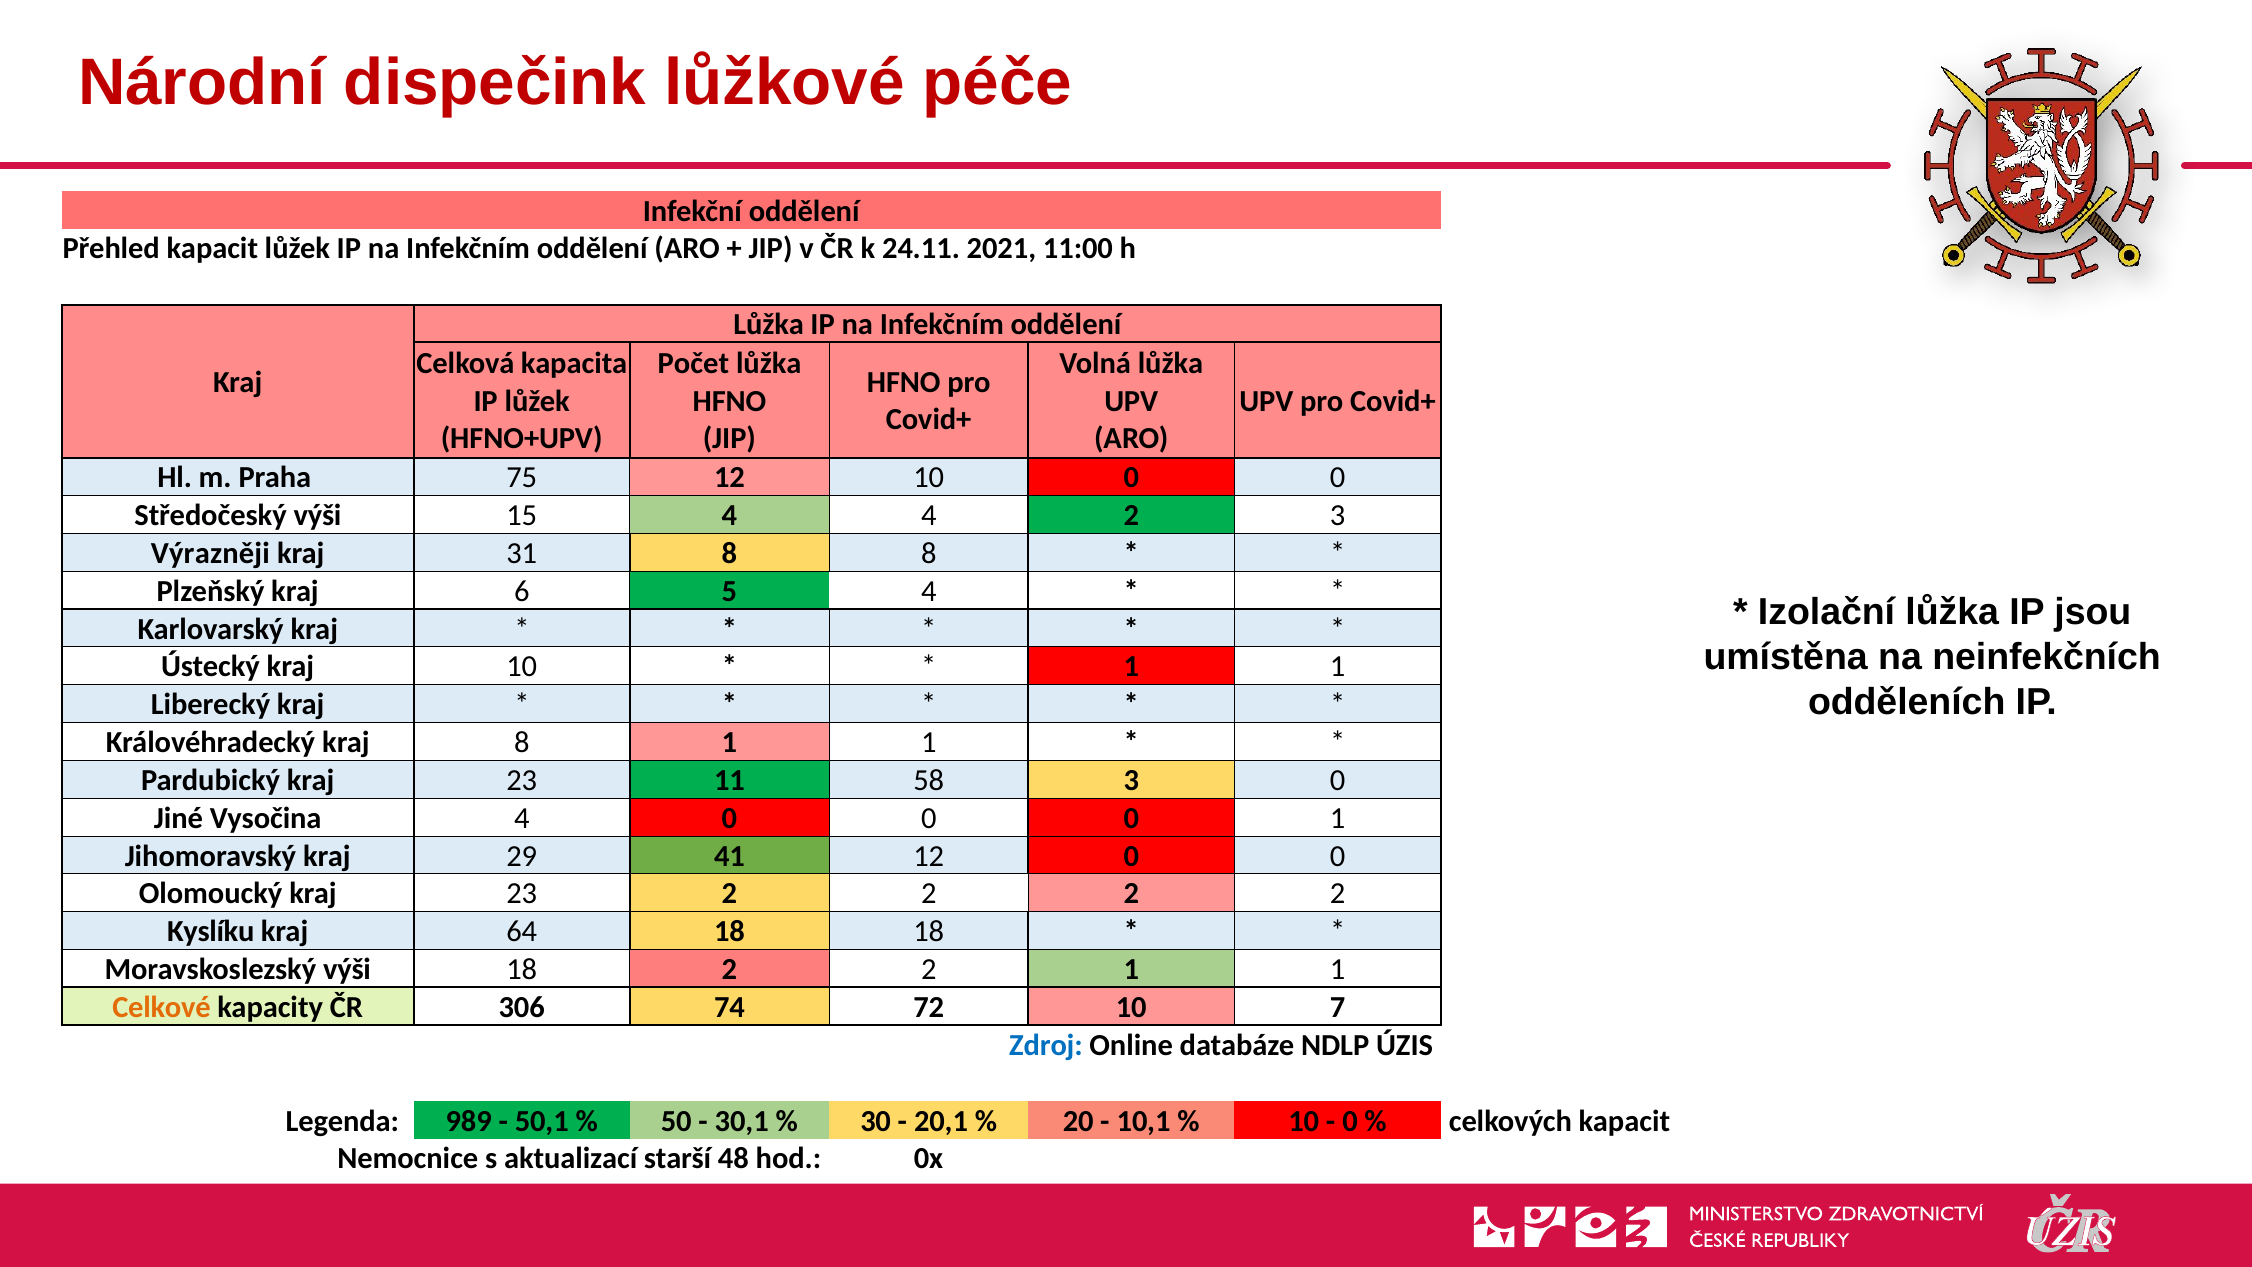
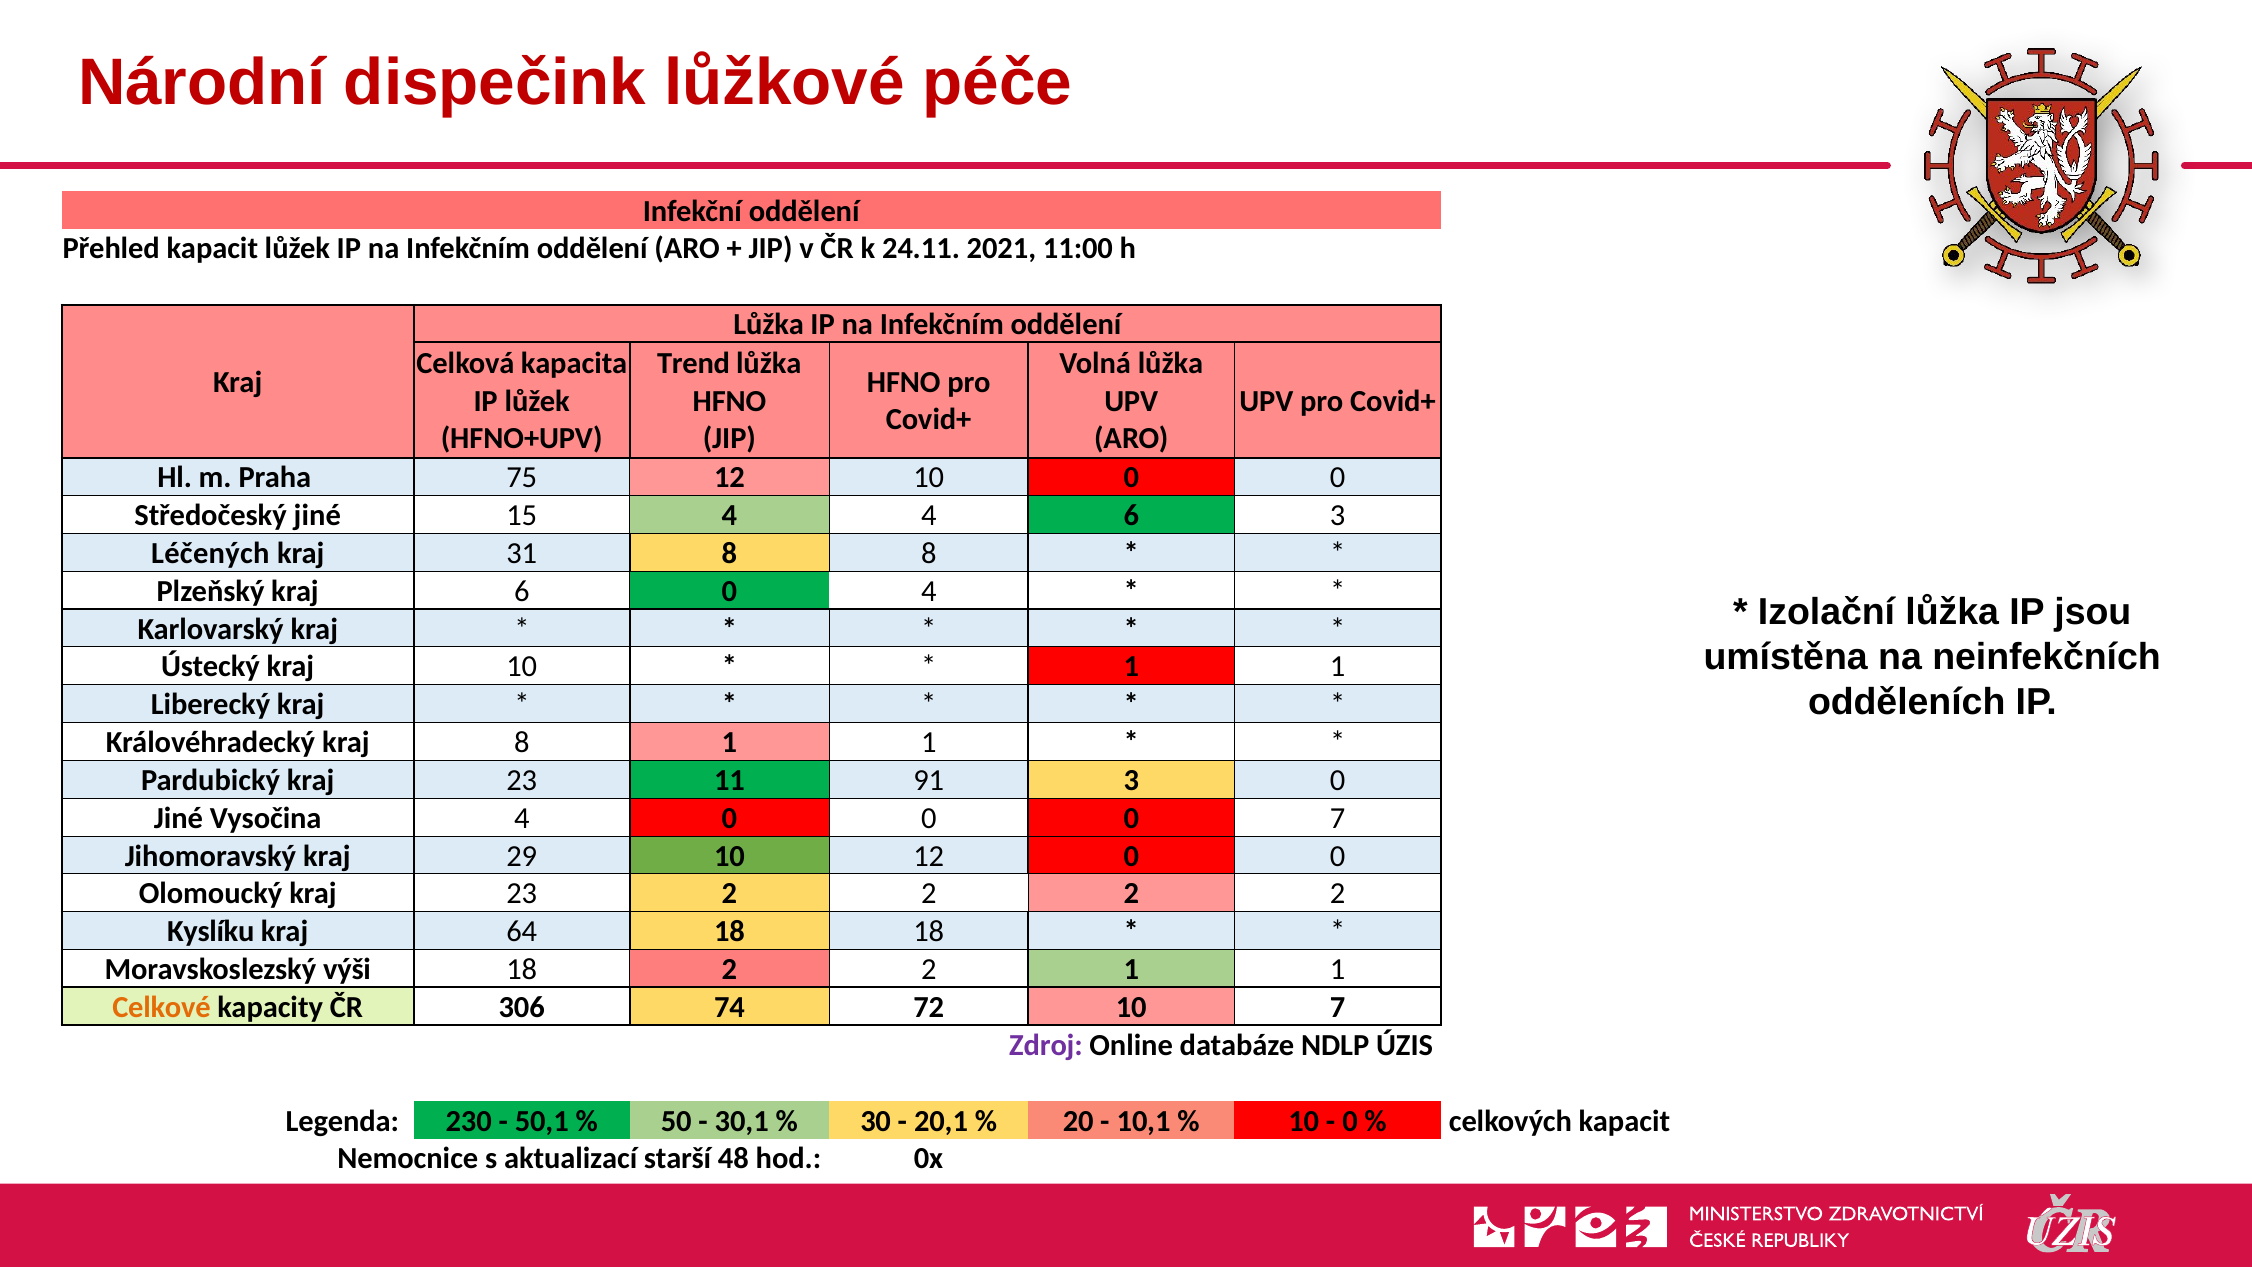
Počet: Počet -> Trend (694, 364)
Středočeský výši: výši -> jiné (317, 515)
4 2: 2 -> 6 (1131, 515)
Výrazněji: Výrazněji -> Léčených (210, 553)
6 5: 5 -> 0 (729, 591)
58: 58 -> 91 (929, 780)
0 1: 1 -> 7 (1338, 818)
29 41: 41 -> 10 (729, 856)
Zdroj colour: blue -> purple (1046, 1045)
989: 989 -> 230 (469, 1121)
